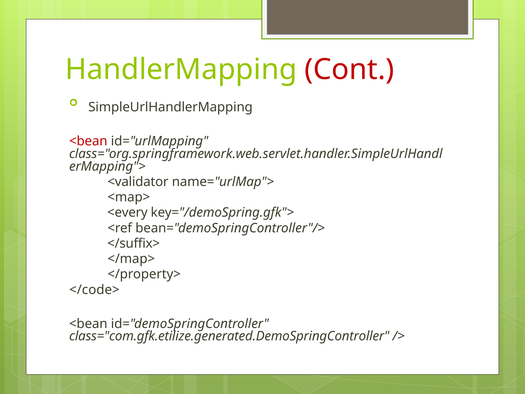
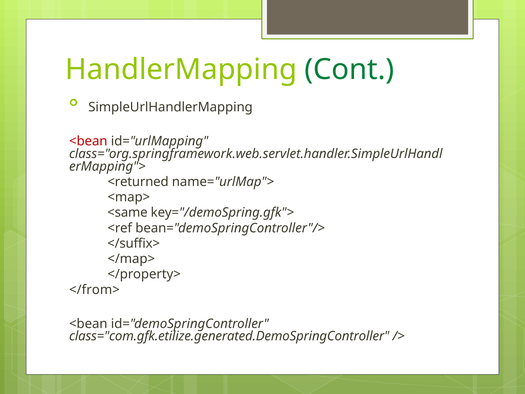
Cont colour: red -> green (349, 69)
<validator: <validator -> <returned (138, 182)
<every: <every -> <same (127, 213)
</code>: </code> -> </from> (94, 290)
